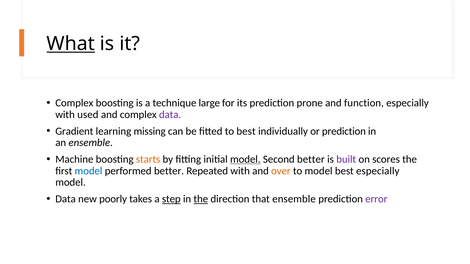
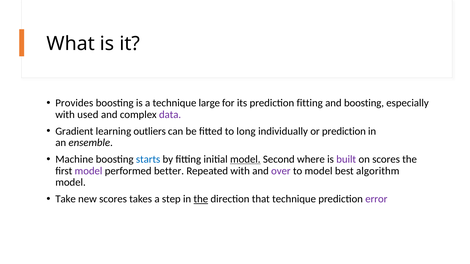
What underline: present -> none (71, 44)
Complex: Complex -> Provides (74, 103)
prediction prone: prone -> fitting (310, 103)
and function: function -> boosting (364, 103)
missing: missing -> outliers (150, 131)
to best: best -> long (246, 131)
starts colour: orange -> blue (148, 159)
Second better: better -> where (311, 159)
model colour: blue -> purple (89, 171)
over colour: orange -> purple (281, 171)
best especially: especially -> algorithm (378, 171)
Data: Data -> Take (66, 199)
new poorly: poorly -> scores (113, 199)
step underline: present -> none (171, 199)
that ensemble: ensemble -> technique (294, 199)
